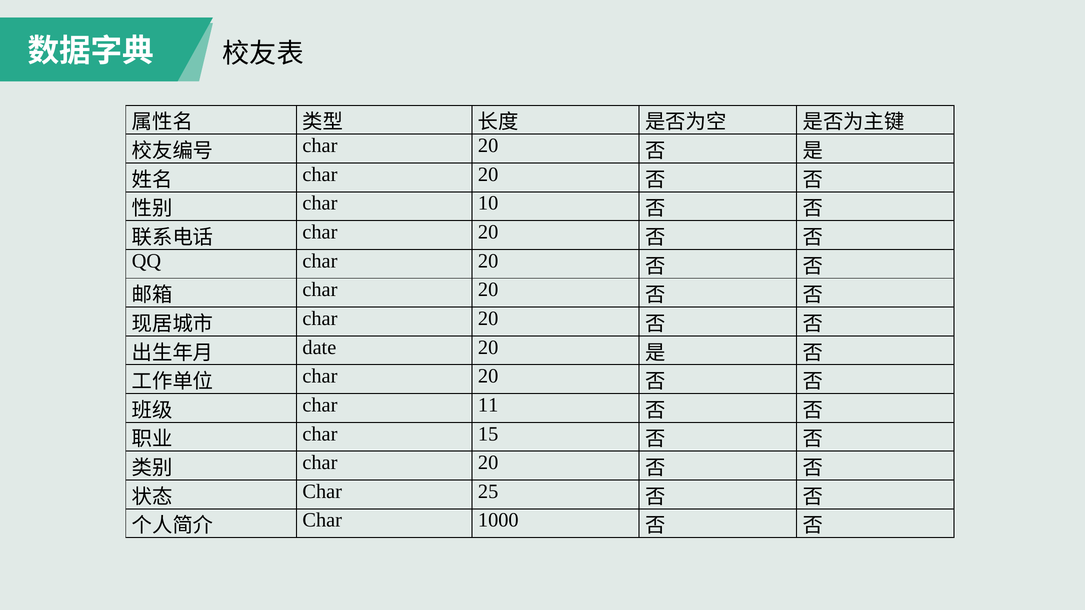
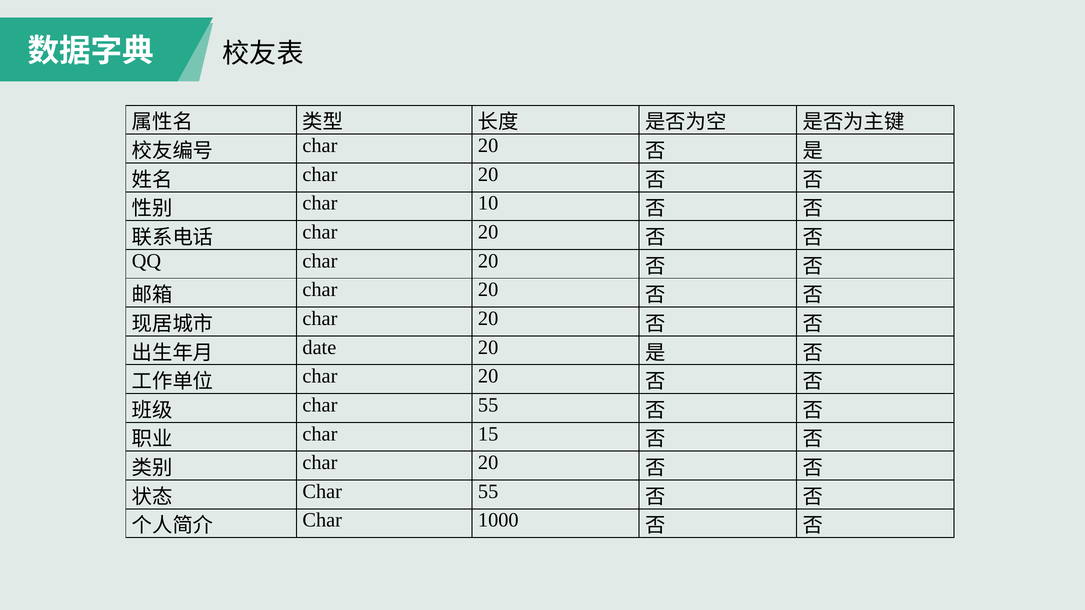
11: 11 -> 55 (488, 405)
25: 25 -> 55 (488, 492)
